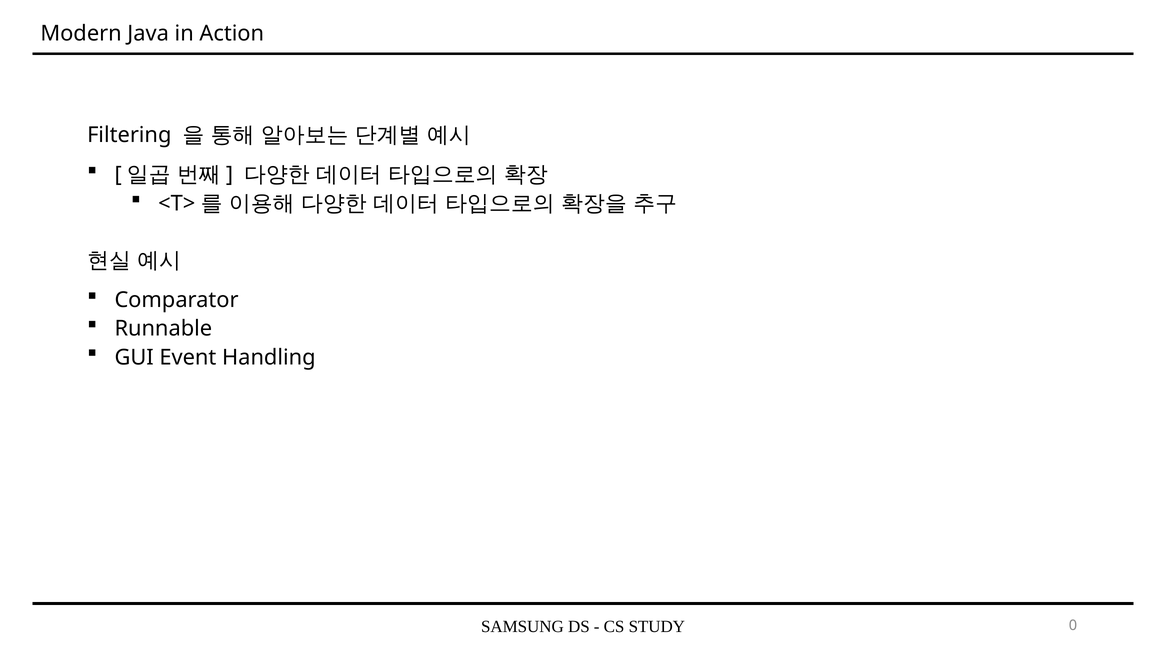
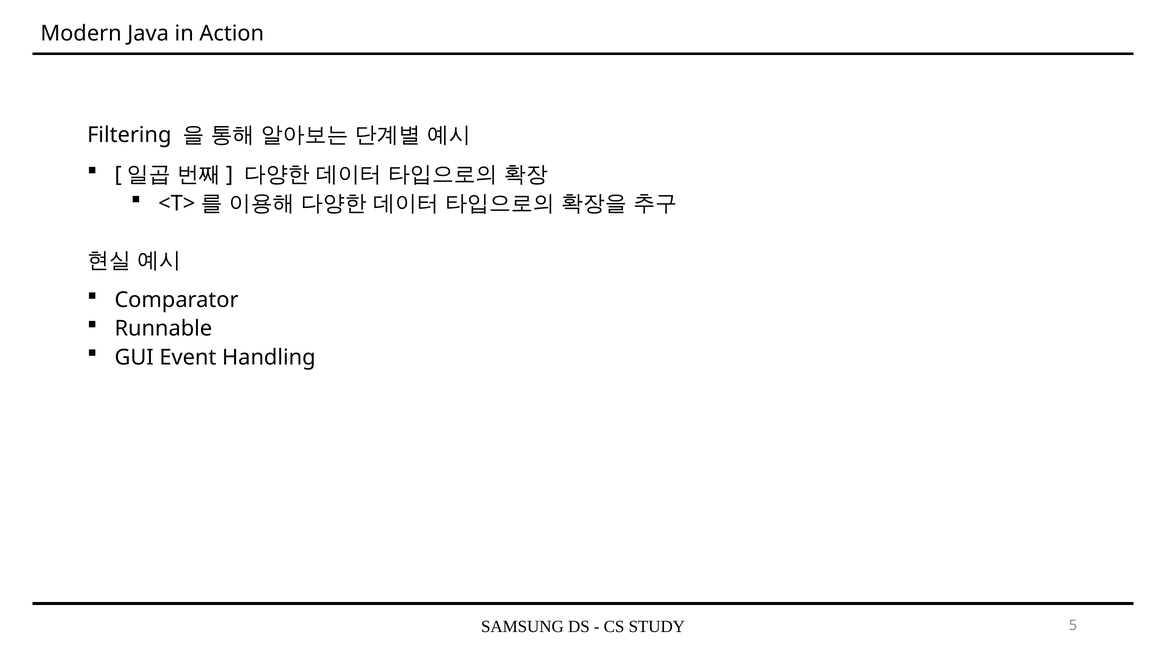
0: 0 -> 5 (1073, 625)
